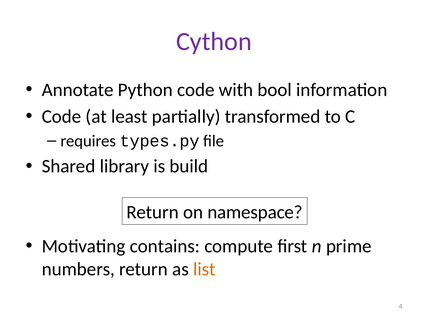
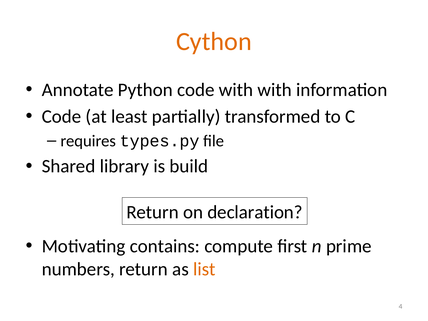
Cython colour: purple -> orange (214, 41)
with bool: bool -> with (275, 90)
namespace: namespace -> declaration (255, 212)
